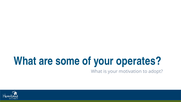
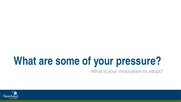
operates: operates -> pressure (139, 61)
